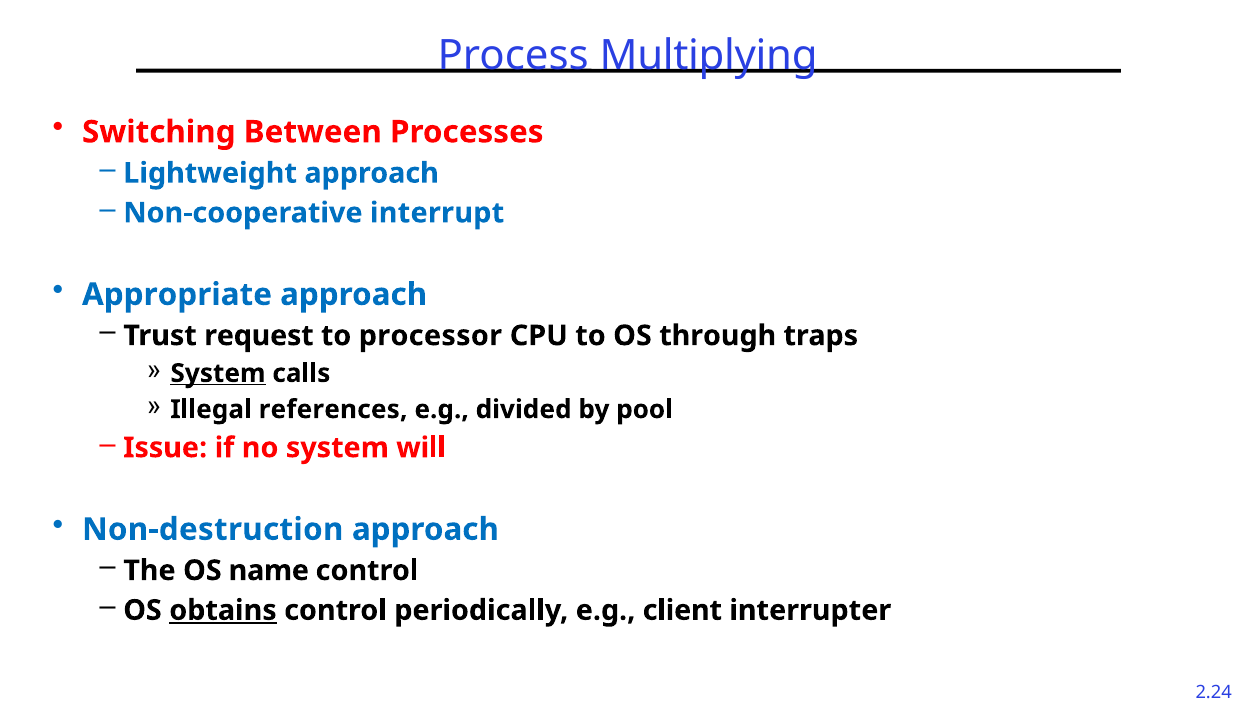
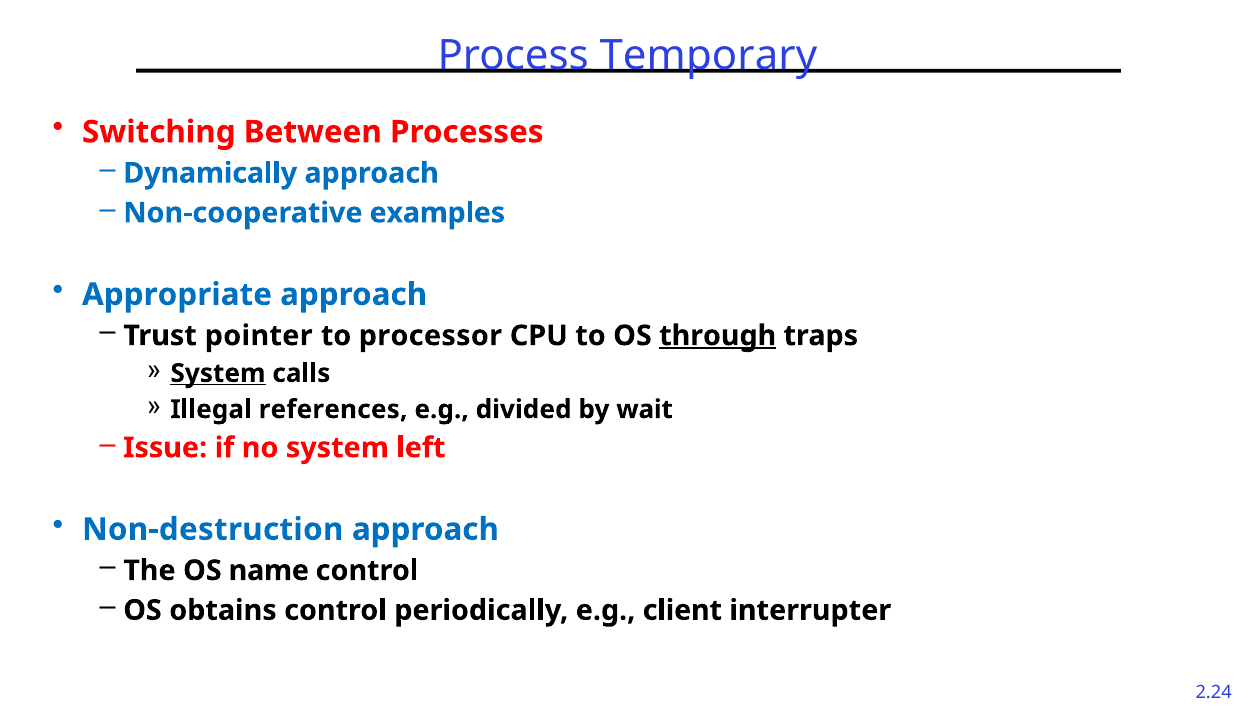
Multiplying: Multiplying -> Temporary (708, 55)
Lightweight: Lightweight -> Dynamically (210, 173)
interrupt: interrupt -> examples (437, 213)
request: request -> pointer (259, 336)
through underline: none -> present (718, 336)
pool: pool -> wait (645, 409)
will: will -> left (421, 448)
obtains underline: present -> none (223, 610)
